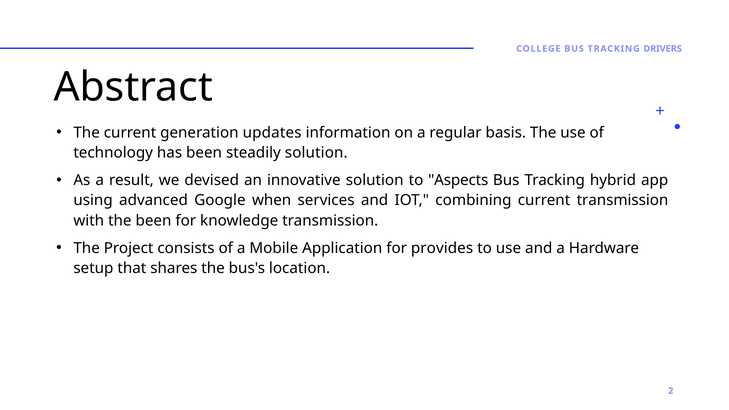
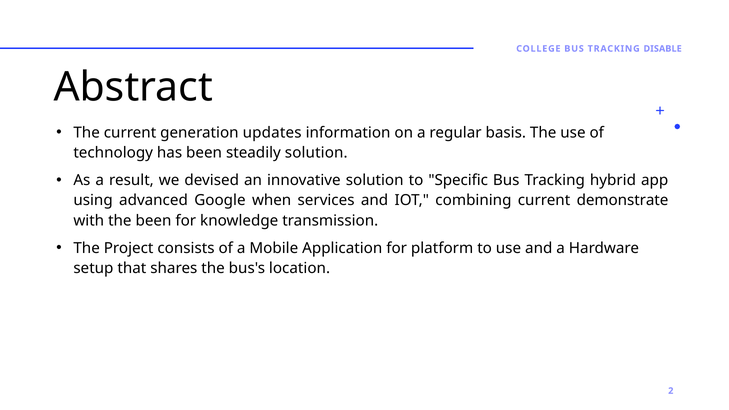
DRIVERS: DRIVERS -> DISABLE (663, 49)
Aspects: Aspects -> Specific (458, 180)
current transmission: transmission -> demonstrate (622, 201)
provides: provides -> platform (442, 248)
